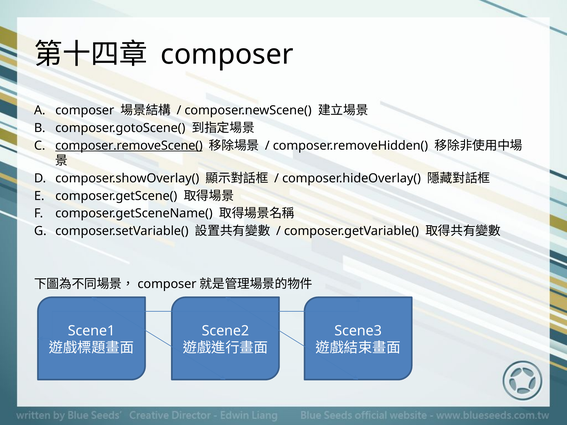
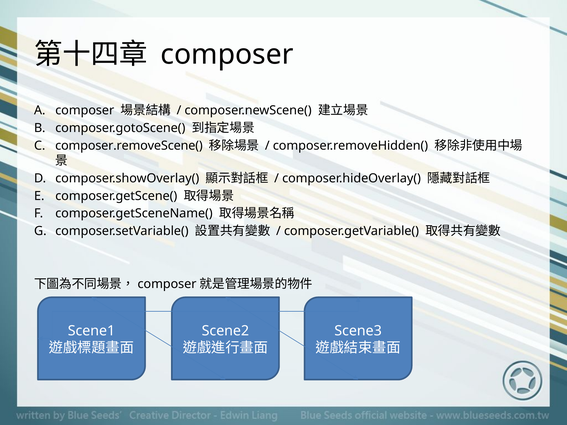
composer.removeScene( underline: present -> none (129, 146)
